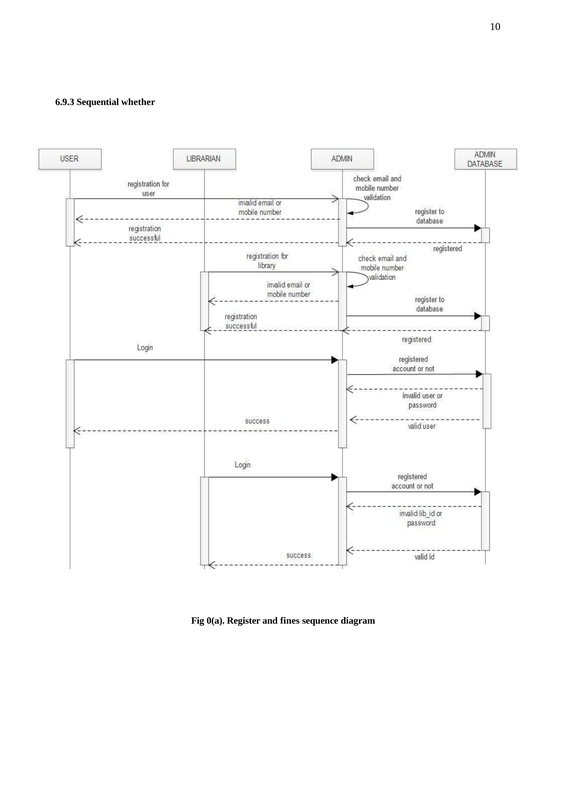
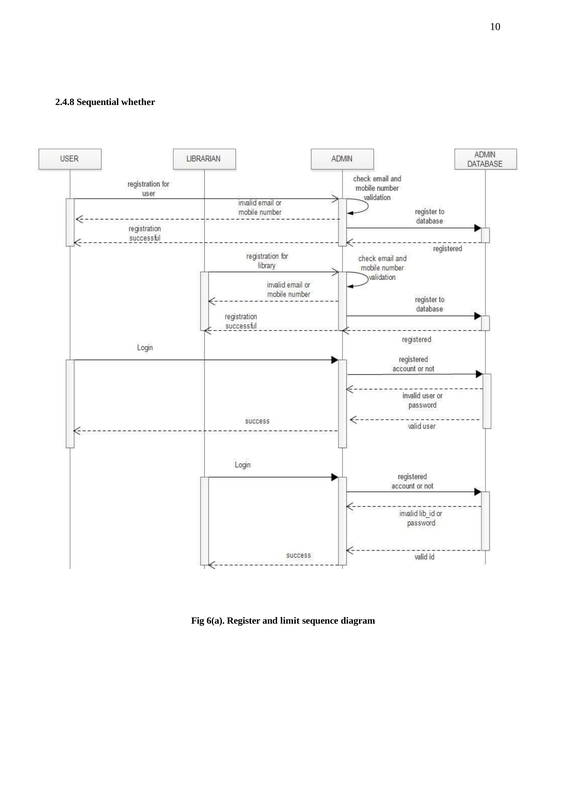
6.9.3: 6.9.3 -> 2.4.8 (65, 102)
0(a: 0(a -> 6(a (216, 621)
fines: fines -> limit (290, 621)
